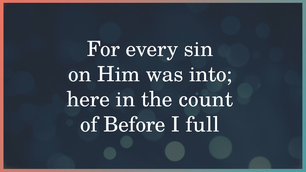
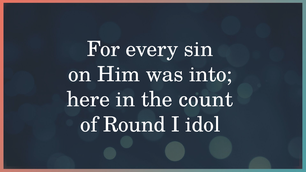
Before: Before -> Round (134, 125)
full: full -> idol (203, 125)
